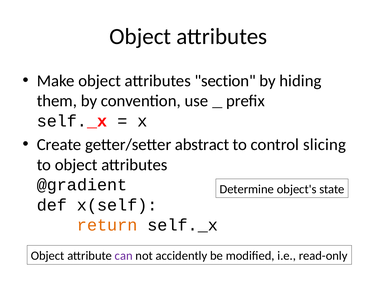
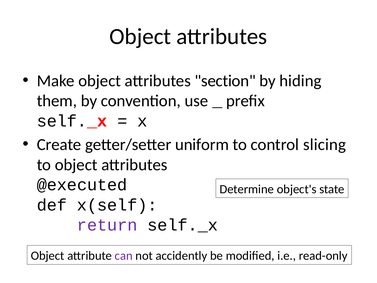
abstract: abstract -> uniform (202, 144)
@gradient: @gradient -> @executed (82, 185)
return colour: orange -> purple (107, 225)
